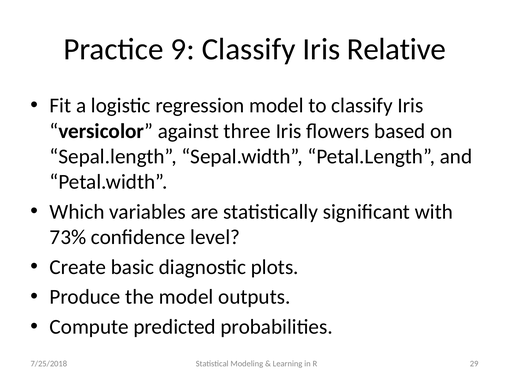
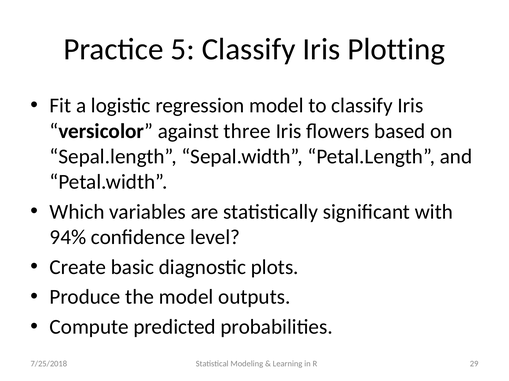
9: 9 -> 5 (183, 49)
Relative: Relative -> Plotting (396, 49)
73%: 73% -> 94% (68, 238)
